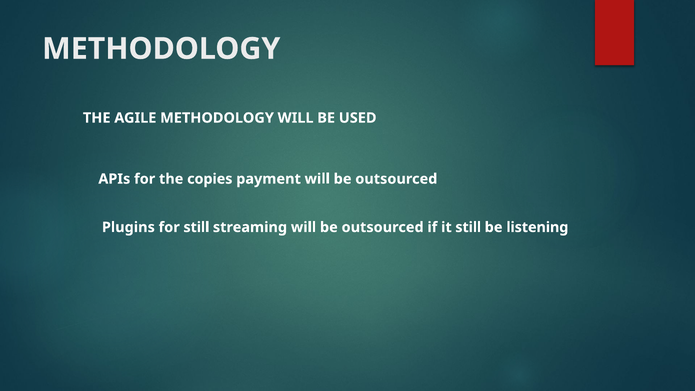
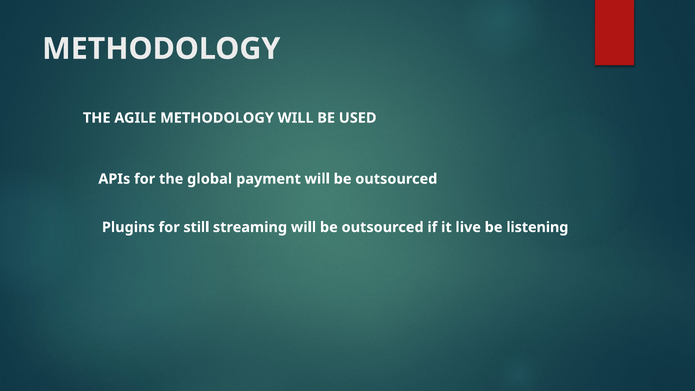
copies: copies -> global (210, 179)
it still: still -> live (468, 227)
